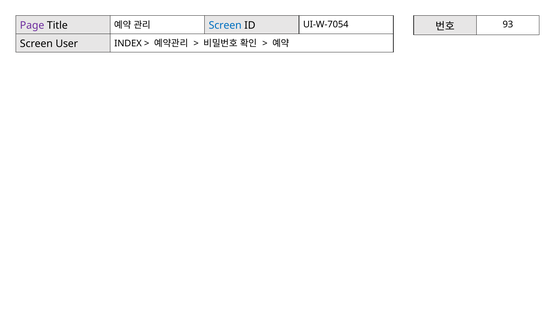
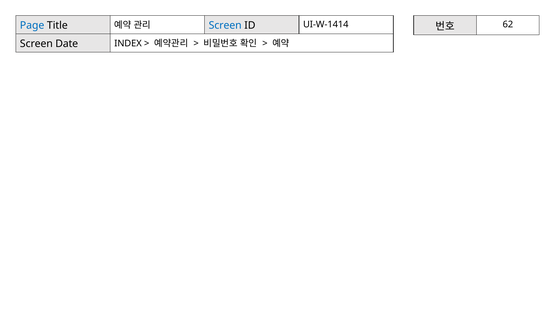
93: 93 -> 62 (508, 24)
Page colour: purple -> blue (32, 25)
UI-W-7054: UI-W-7054 -> UI-W-1414 (326, 24)
User: User -> Date (67, 44)
